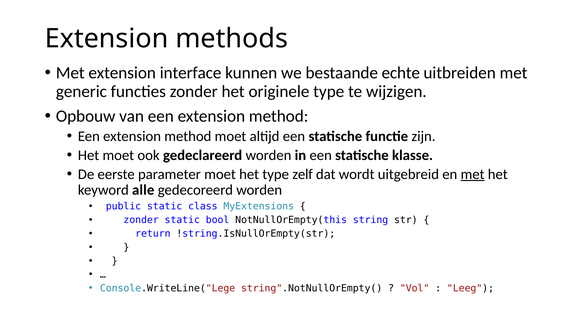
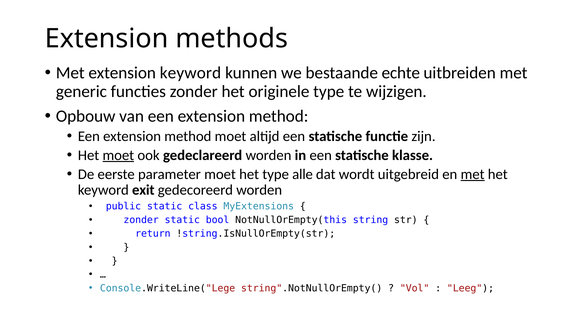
extension interface: interface -> keyword (190, 73)
moet underline: none -> present (118, 155)
zelf: zelf -> alle (303, 174)
alle: alle -> exit (143, 190)
